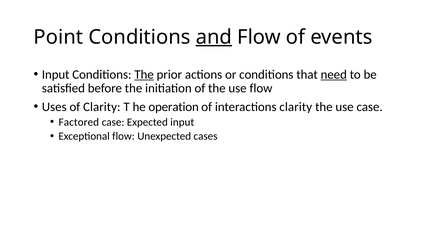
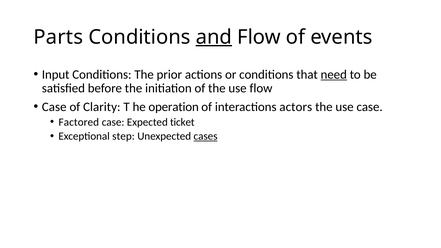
Point: Point -> Parts (58, 37)
The underline: present -> none (144, 75)
Uses: Uses -> Case (54, 107)
interactions clarity: clarity -> actors (296, 107)
Expected input: input -> ticket (182, 122)
Exceptional flow: flow -> step (123, 136)
cases underline: none -> present (206, 136)
